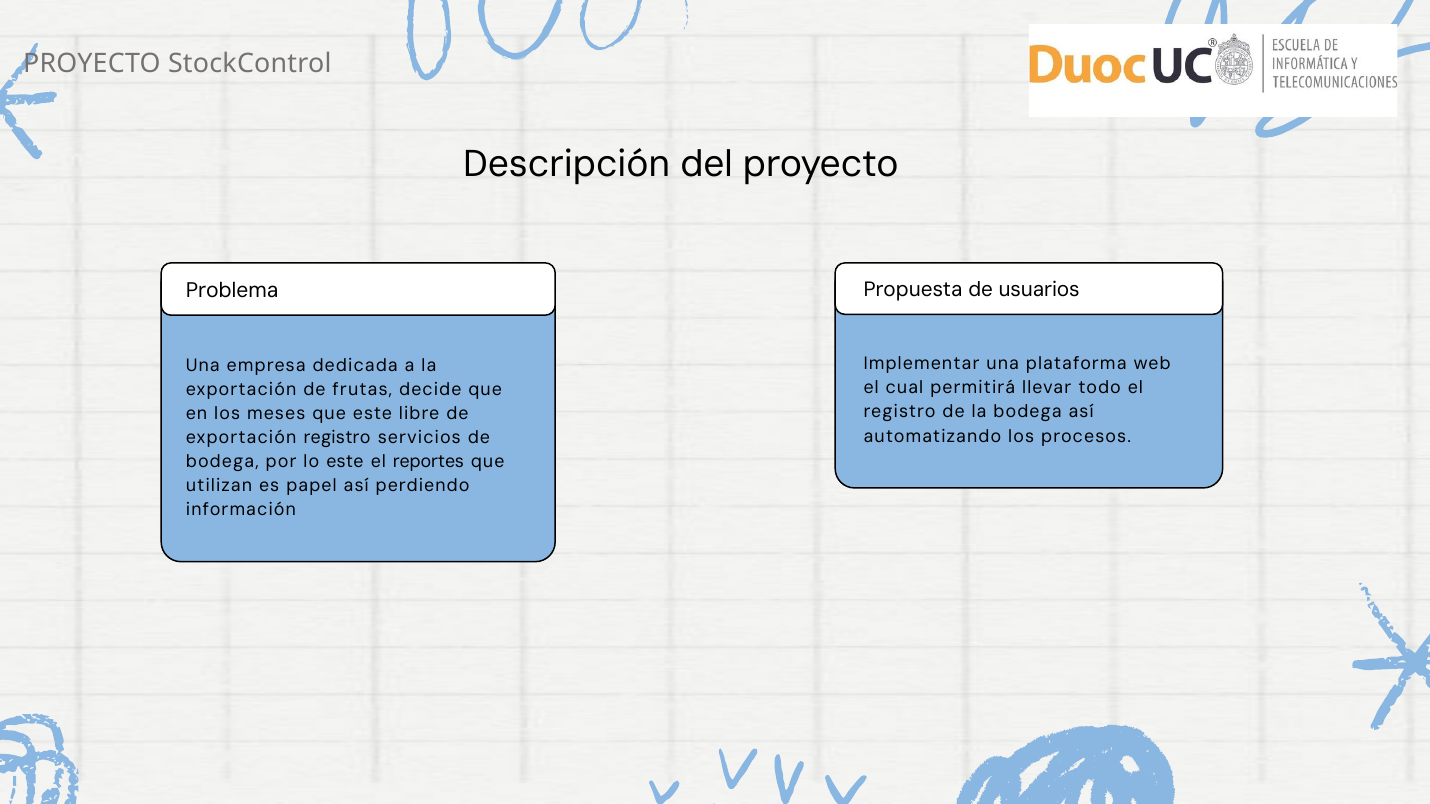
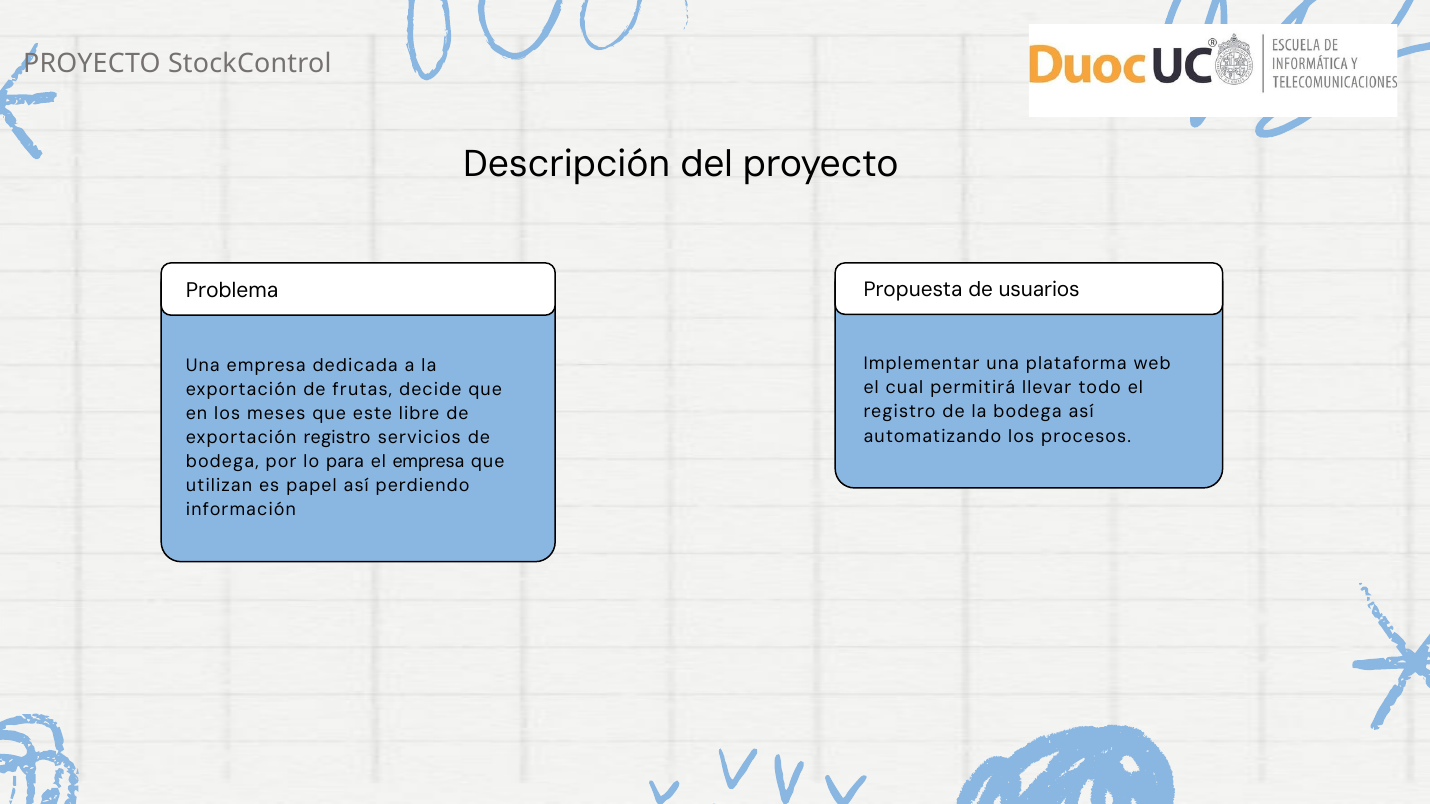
lo este: este -> para (345, 462)
el reportes: reportes -> empresa (428, 462)
